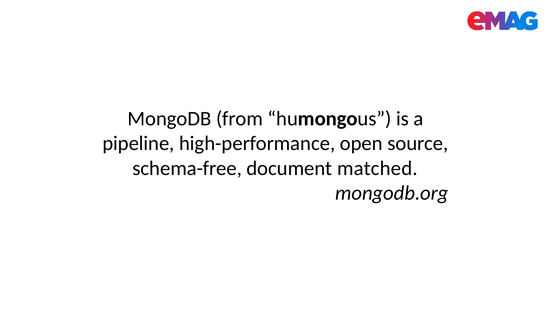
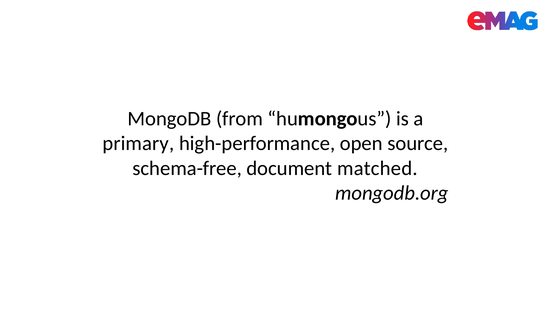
pipeline: pipeline -> primary (138, 143)
